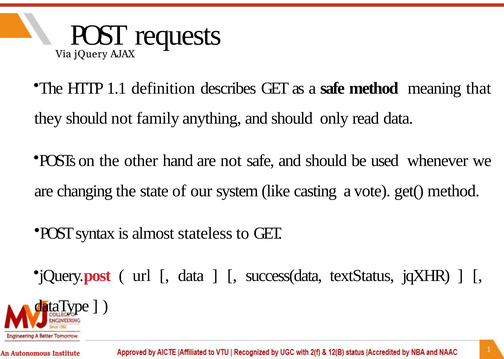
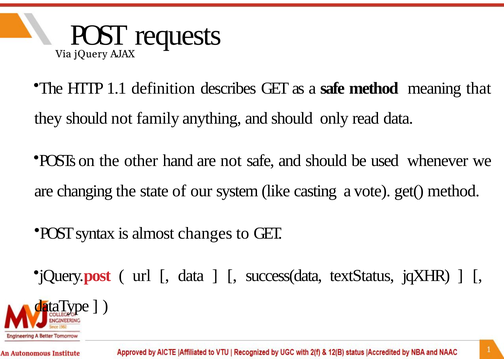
stateless: stateless -> changes (205, 233)
